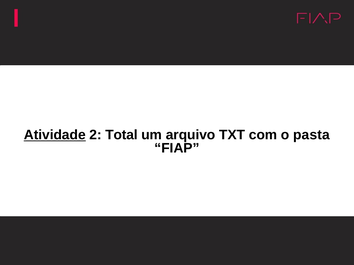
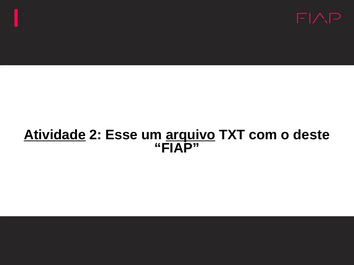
Total: Total -> Esse (122, 135)
arquivo underline: none -> present (191, 135)
pasta: pasta -> deste (311, 135)
